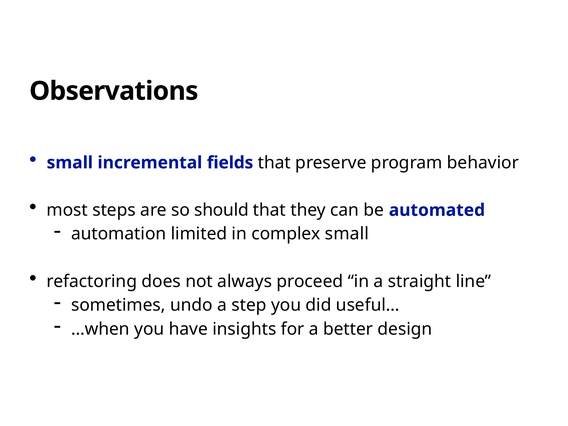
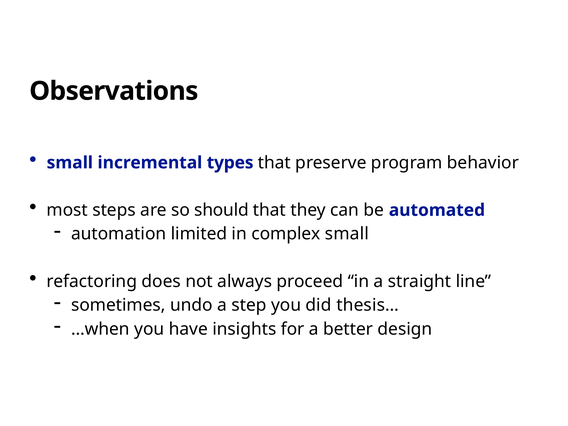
fields: fields -> types (230, 163)
useful…: useful… -> thesis… (368, 305)
